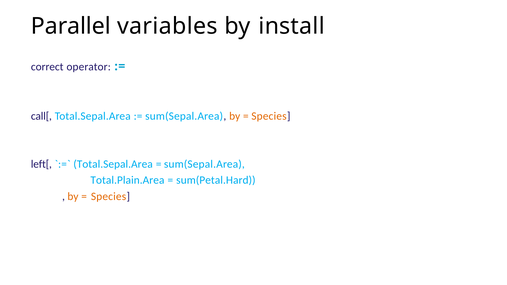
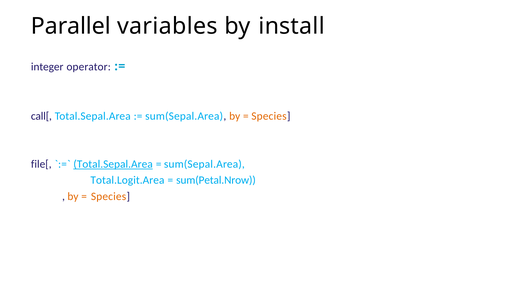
correct: correct -> integer (47, 67)
left[: left[ -> file[ (41, 164)
Total.Sepal.Area underline: none -> present (113, 164)
Total.Plain.Area: Total.Plain.Area -> Total.Logit.Area (127, 180)
sum(Petal.Hard: sum(Petal.Hard -> sum(Petal.Nrow (216, 180)
